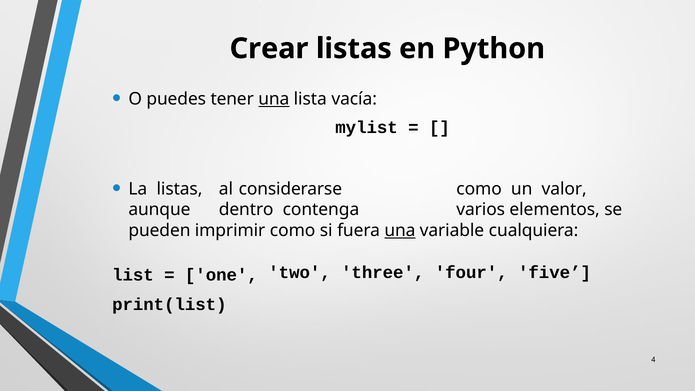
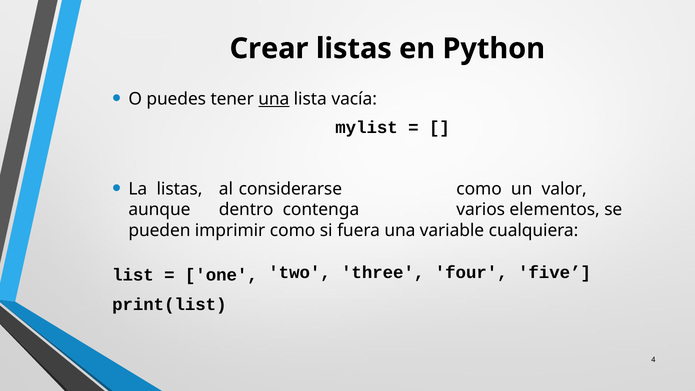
una underline: present -> none (400, 230)
